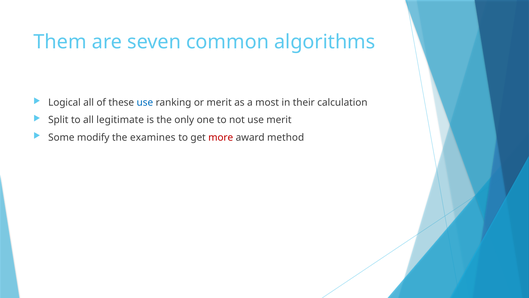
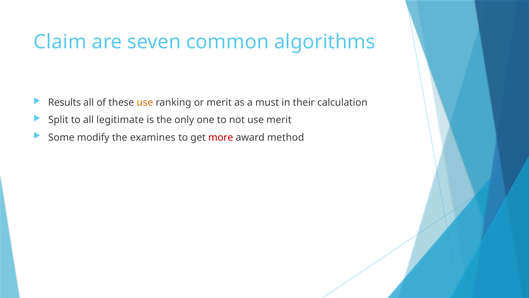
Them: Them -> Claim (60, 42)
Logical: Logical -> Results (65, 102)
use colour: blue -> orange (145, 102)
most: most -> must (267, 102)
